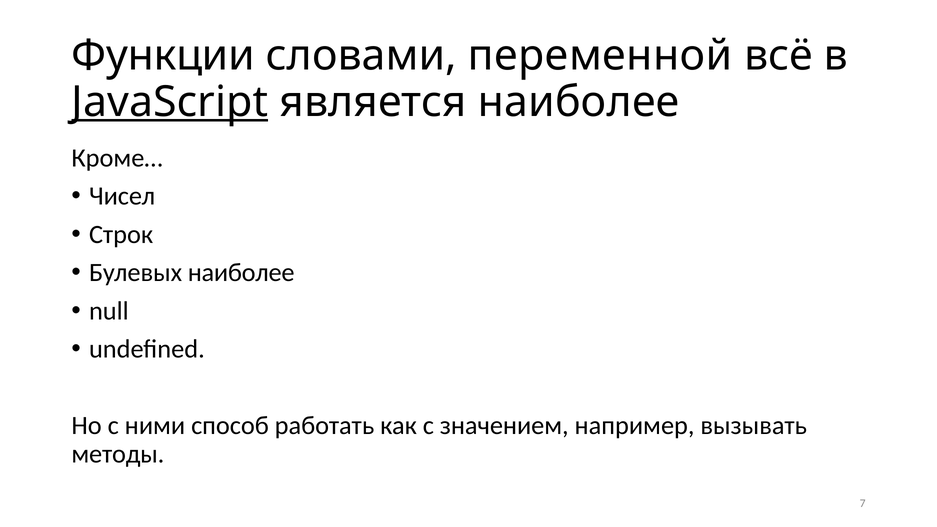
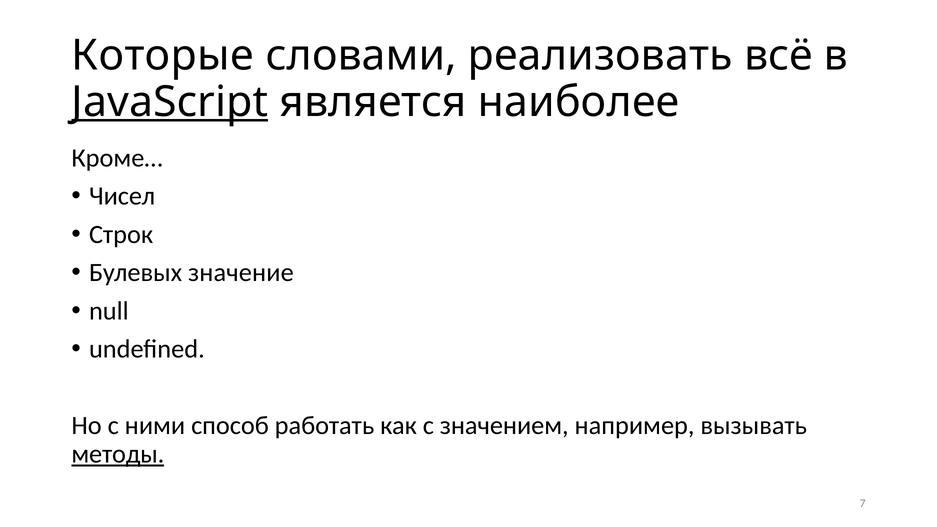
Функции: Функции -> Которые (163, 56)
переменной: переменной -> реализовать (600, 56)
Булевых наиболее: наиболее -> значение (241, 273)
методы underline: none -> present (118, 454)
